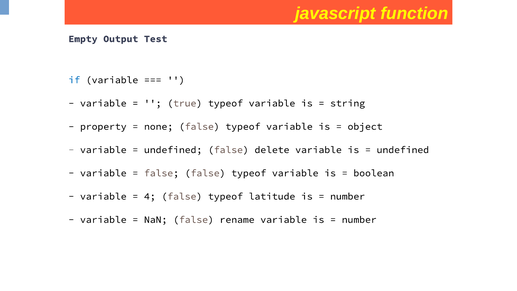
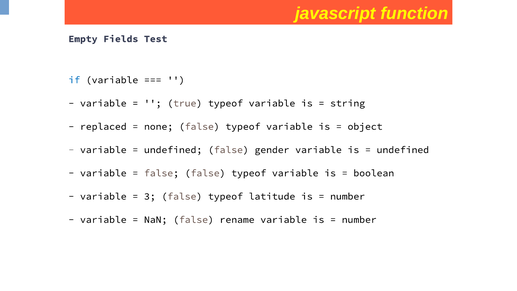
Output: Output -> Fields (121, 39)
property: property -> replaced (103, 126)
delete: delete -> gender (272, 150)
4: 4 -> 3 (150, 196)
